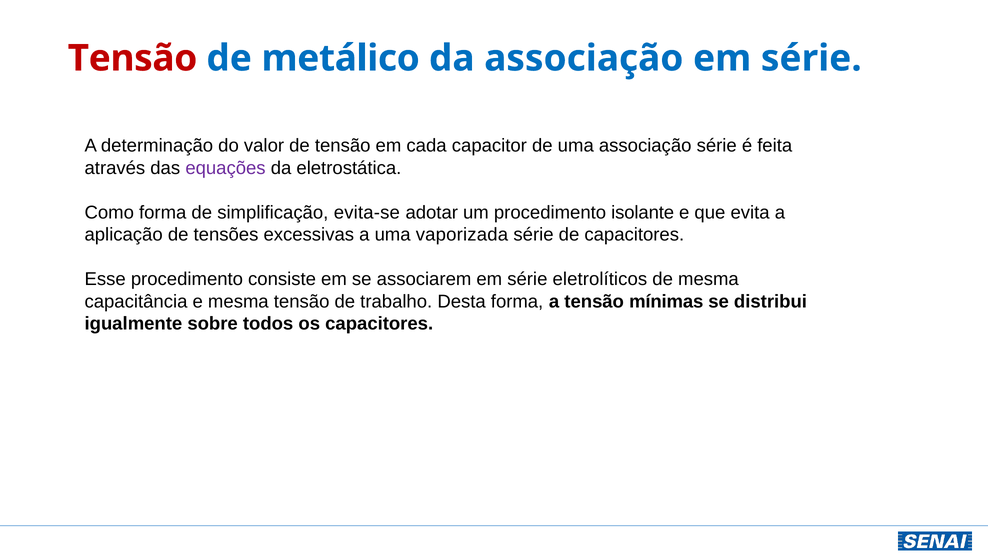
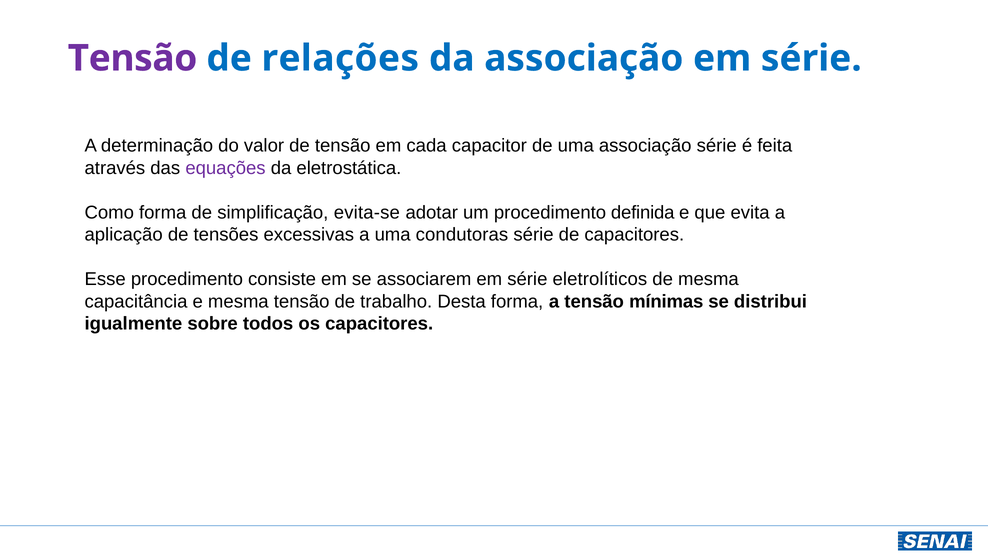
Tensão colour: red -> purple (133, 58)
metálico: metálico -> relações (340, 58)
isolante: isolante -> definida (643, 212)
vaporizada: vaporizada -> condutoras (462, 235)
